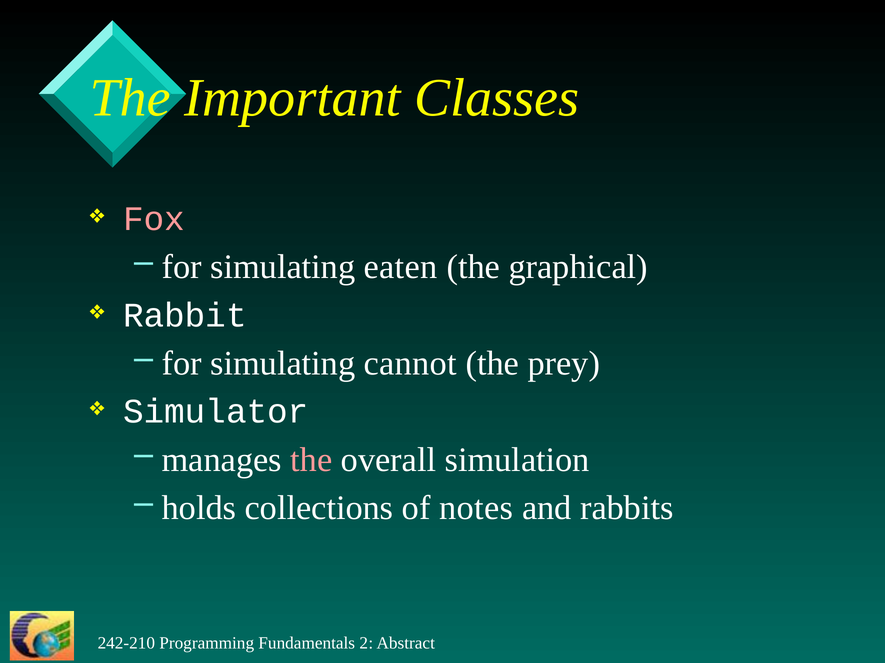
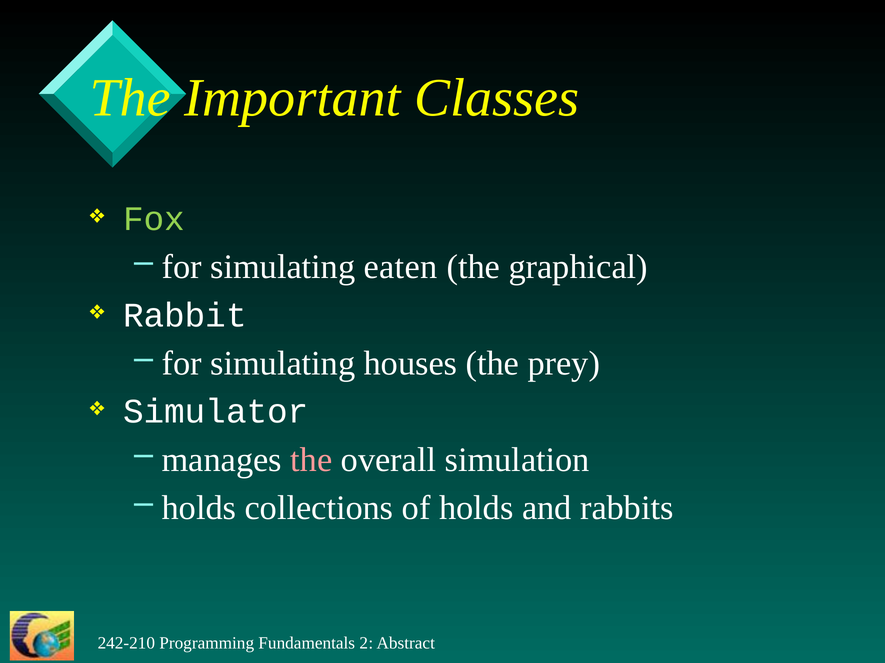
Fox colour: pink -> light green (154, 219)
cannot: cannot -> houses (410, 364)
of notes: notes -> holds (476, 508)
